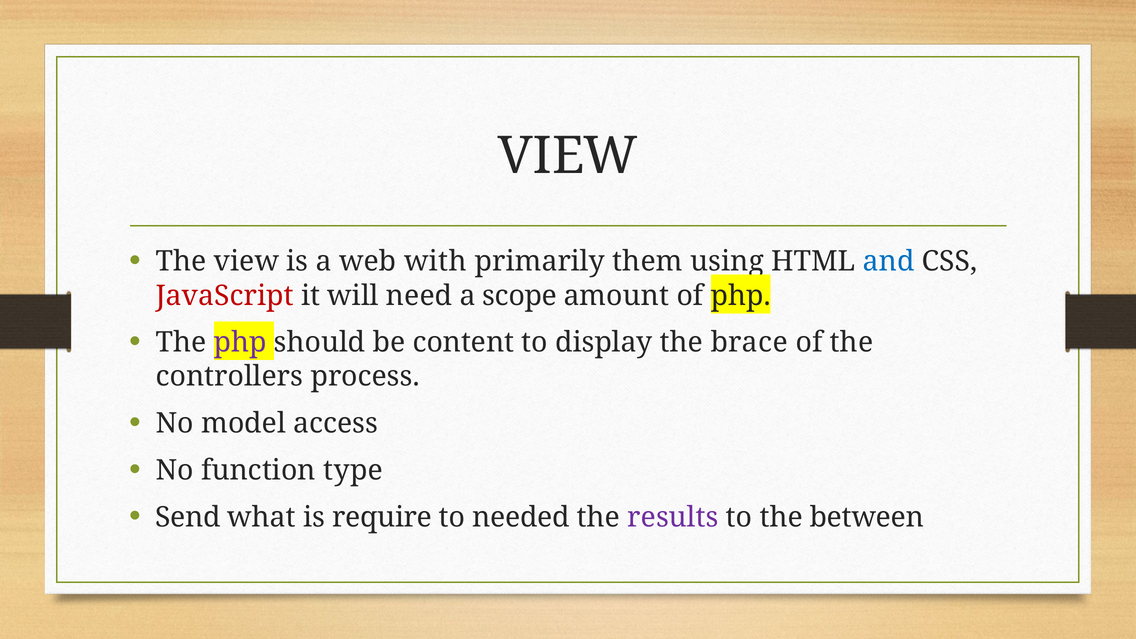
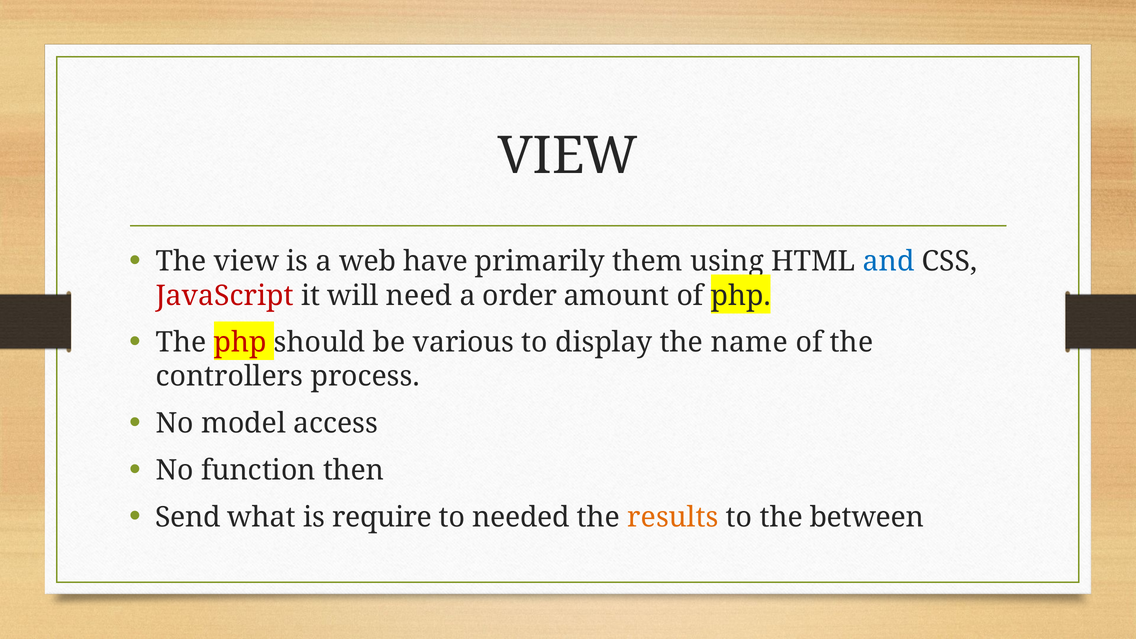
with: with -> have (436, 262)
scope: scope -> order (520, 296)
php colour: purple -> red (240, 342)
content: content -> various (464, 342)
brace: brace -> name (749, 342)
type: type -> then (354, 470)
results colour: purple -> orange (673, 517)
